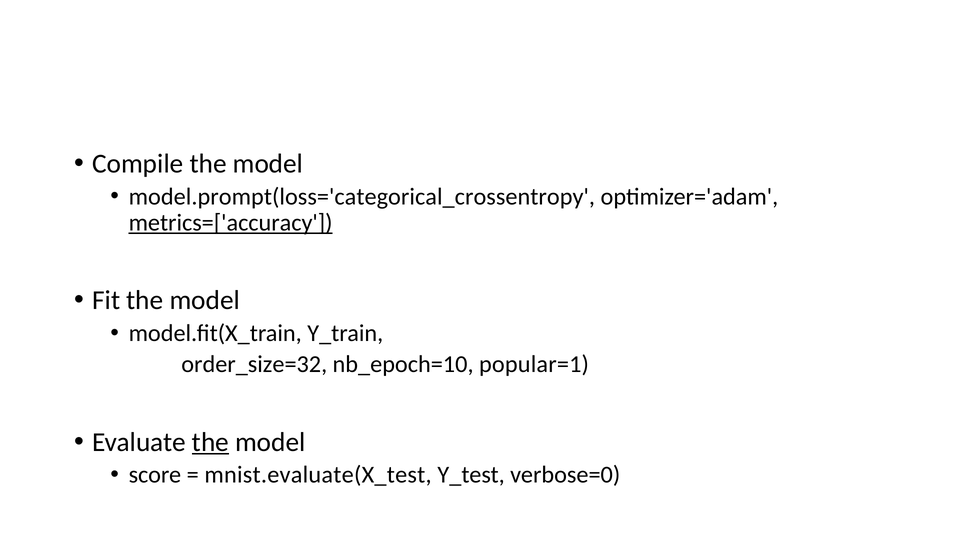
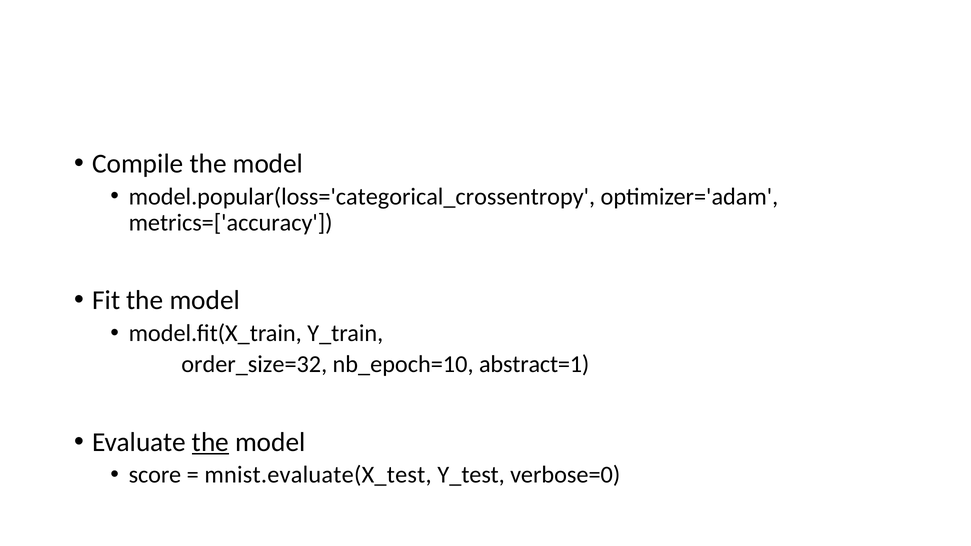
model.prompt(loss='categorical_crossentropy: model.prompt(loss='categorical_crossentropy -> model.popular(loss='categorical_crossentropy (362, 197)
metrics=['accuracy underline: present -> none (231, 223)
popular=1: popular=1 -> abstract=1 (534, 365)
